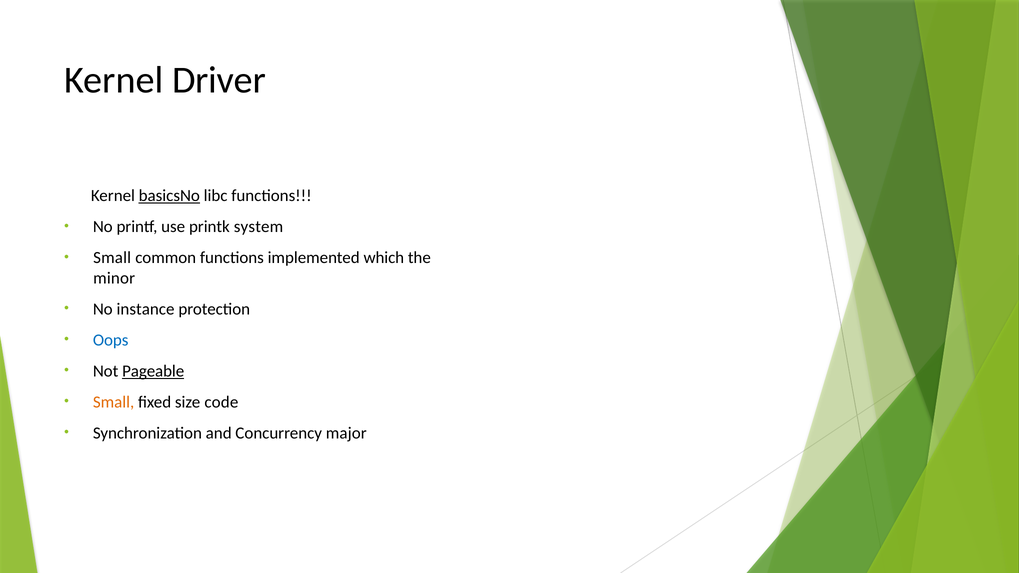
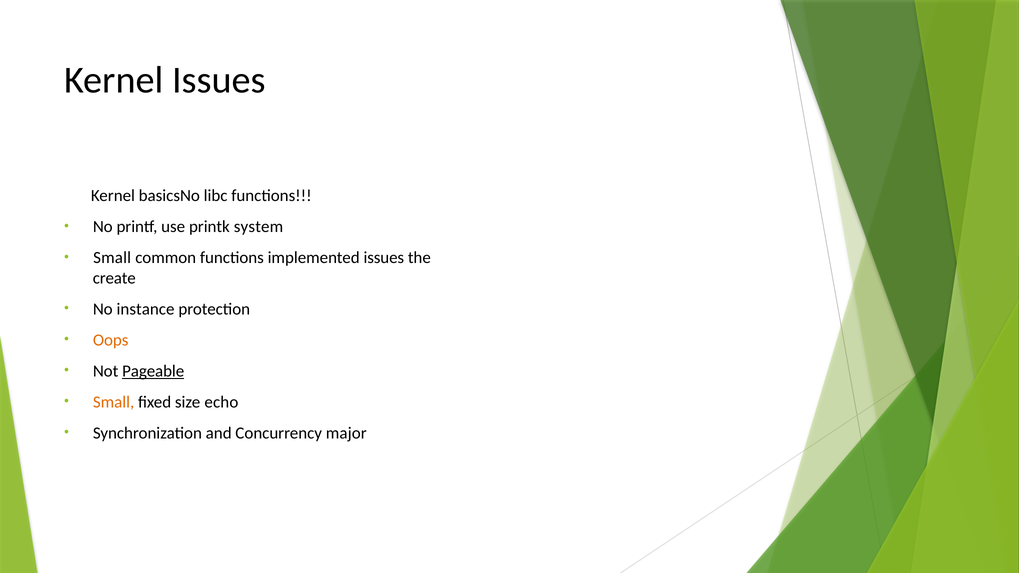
Kernel Driver: Driver -> Issues (219, 80)
basicsNo underline: present -> none (169, 196)
implemented which: which -> issues (384, 258)
minor: minor -> create (114, 278)
Oops colour: blue -> orange (111, 340)
code: code -> echo (221, 402)
